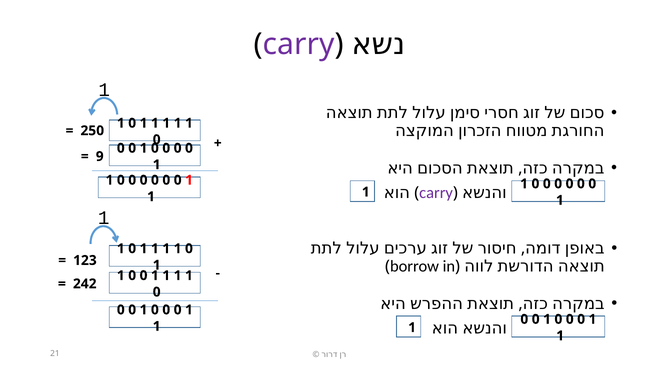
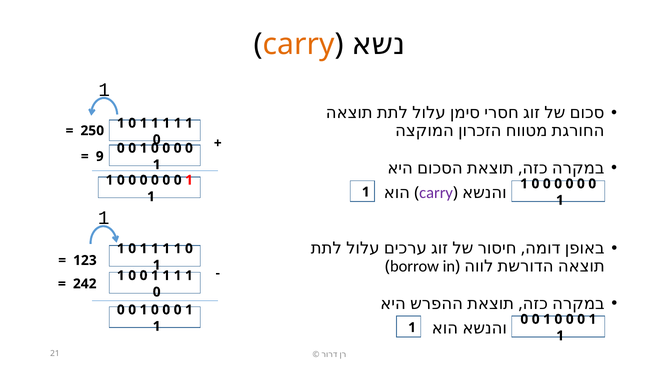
carry colour: purple -> orange (299, 44)
